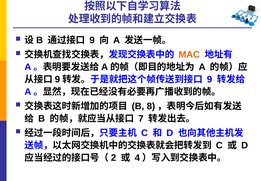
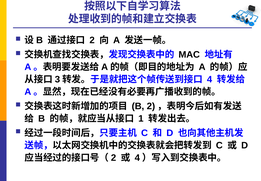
9: 9 -> 2 (92, 40)
MAC colour: orange -> black (189, 55)
9: 9 -> 3 (57, 79)
9: 9 -> 4 (210, 79)
B 8: 8 -> 2 (151, 106)
7: 7 -> 1 (141, 118)
